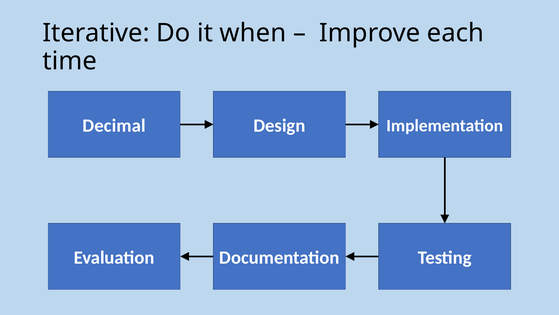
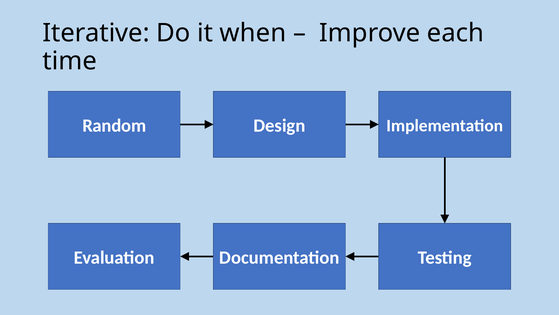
Decimal: Decimal -> Random (114, 125)
